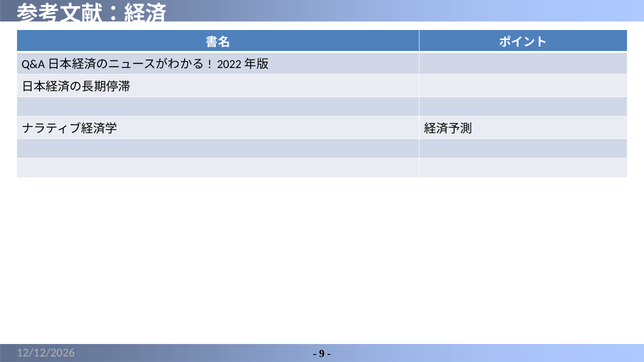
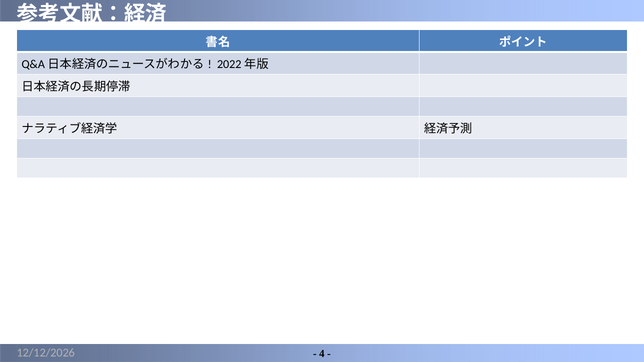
9: 9 -> 4 (322, 354)
